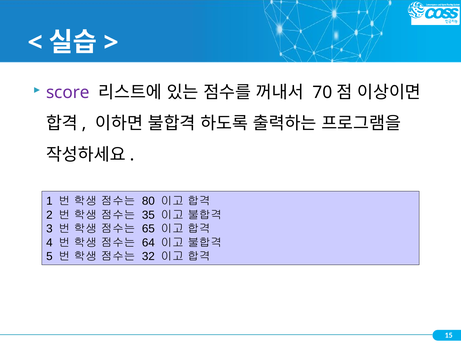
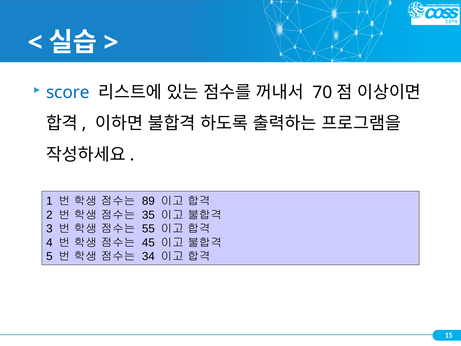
score colour: purple -> blue (68, 92)
80: 80 -> 89 (148, 201)
65: 65 -> 55 (148, 229)
64: 64 -> 45 (148, 242)
32: 32 -> 34 (148, 256)
